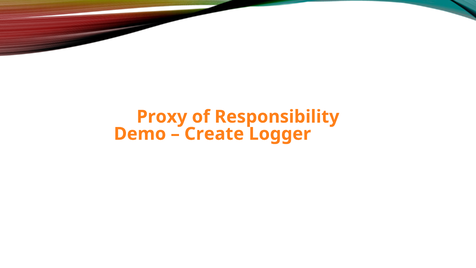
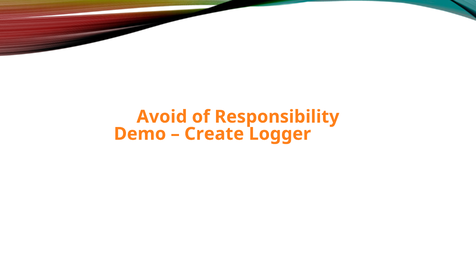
Proxy: Proxy -> Avoid (162, 117)
